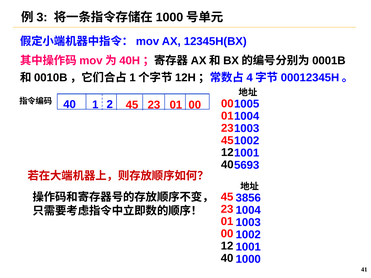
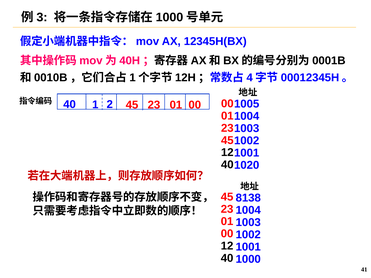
5693: 5693 -> 1020 (247, 165)
3856: 3856 -> 8138 (248, 198)
